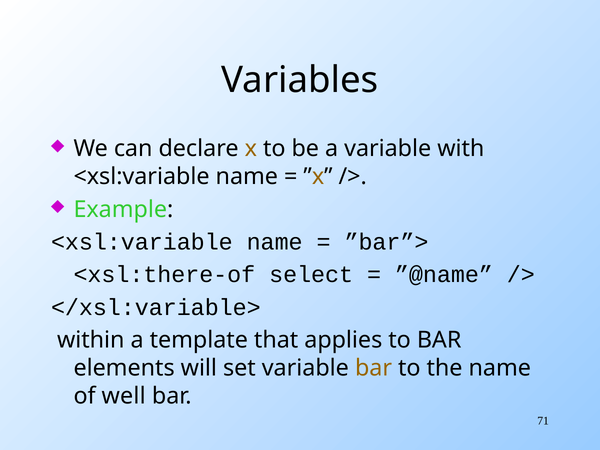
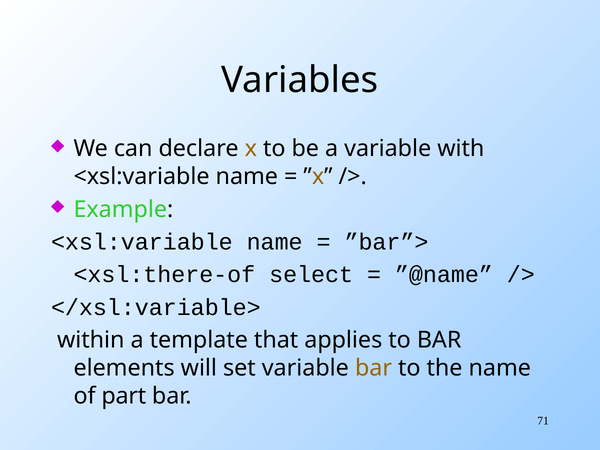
well: well -> part (124, 396)
